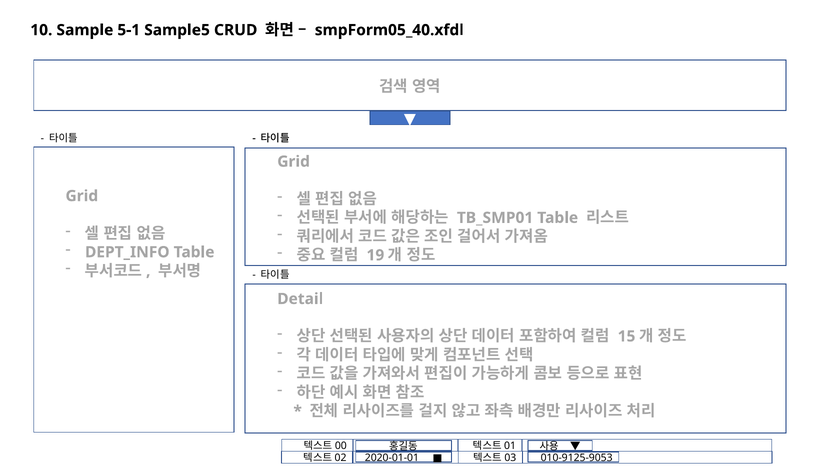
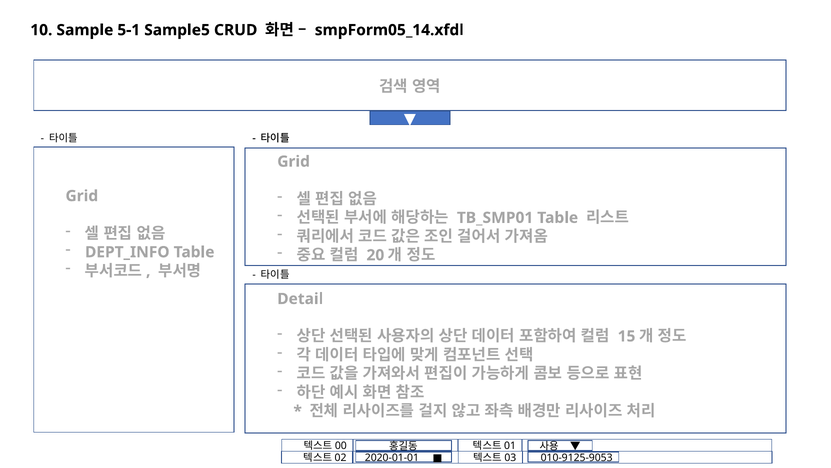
smpForm05_40.xfdl: smpForm05_40.xfdl -> smpForm05_14.xfdl (389, 30)
19: 19 -> 20 (375, 255)
